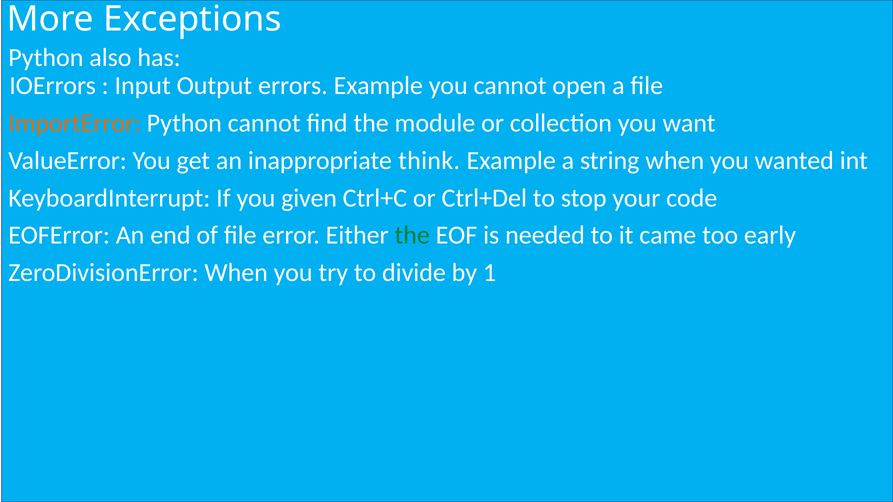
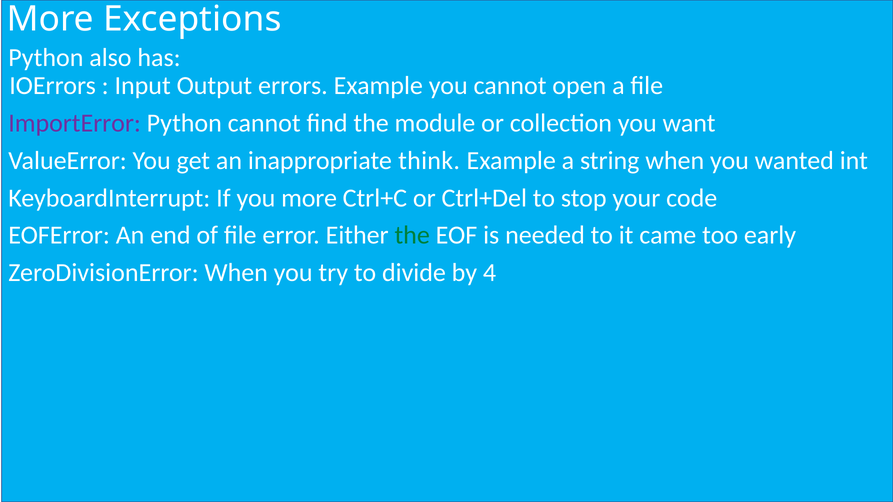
ImportError colour: orange -> purple (75, 123)
you given: given -> more (309, 198)
1: 1 -> 4 (490, 273)
